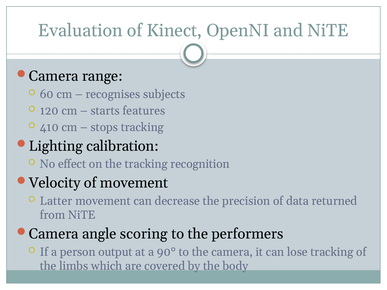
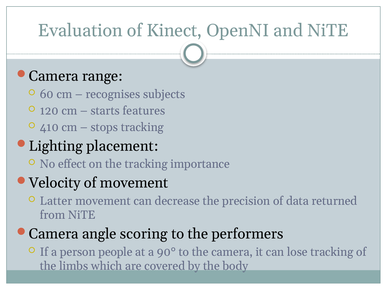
calibration: calibration -> placement (122, 146)
recognition: recognition -> importance (200, 164)
output: output -> people (115, 252)
